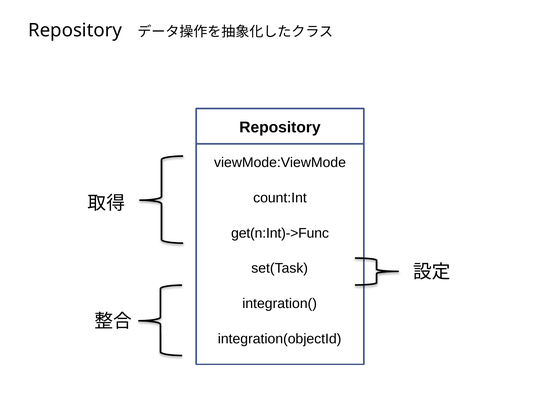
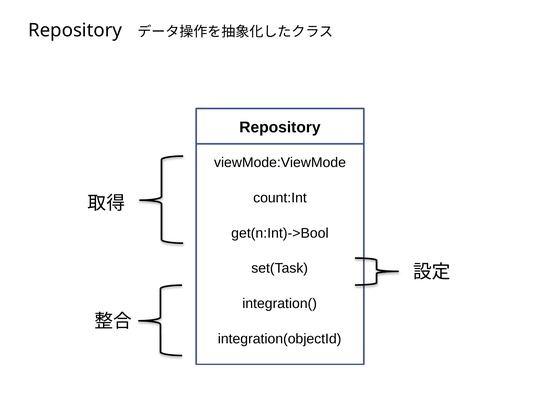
get(n:Int)->Func: get(n:Int)->Func -> get(n:Int)->Bool (280, 233)
